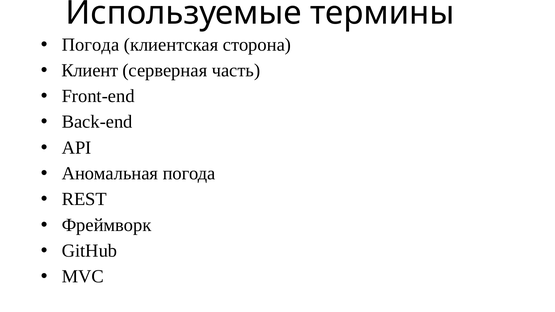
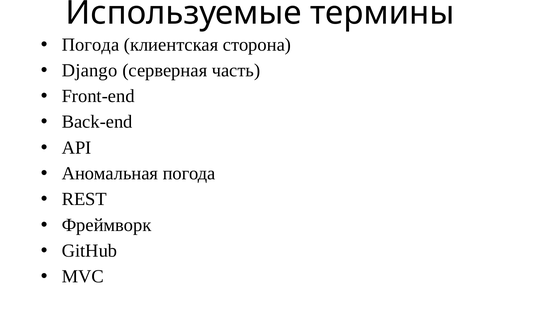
Клиент: Клиент -> Django (90, 70)
